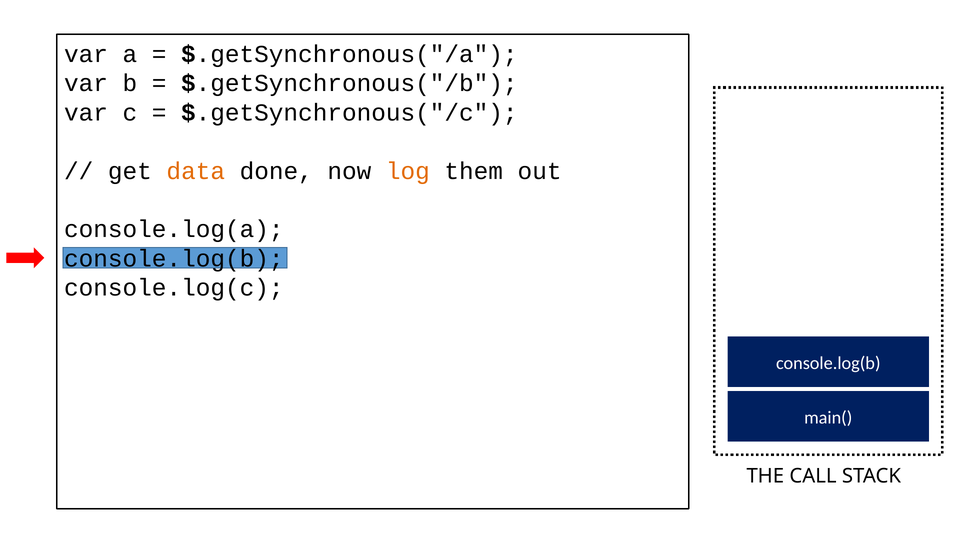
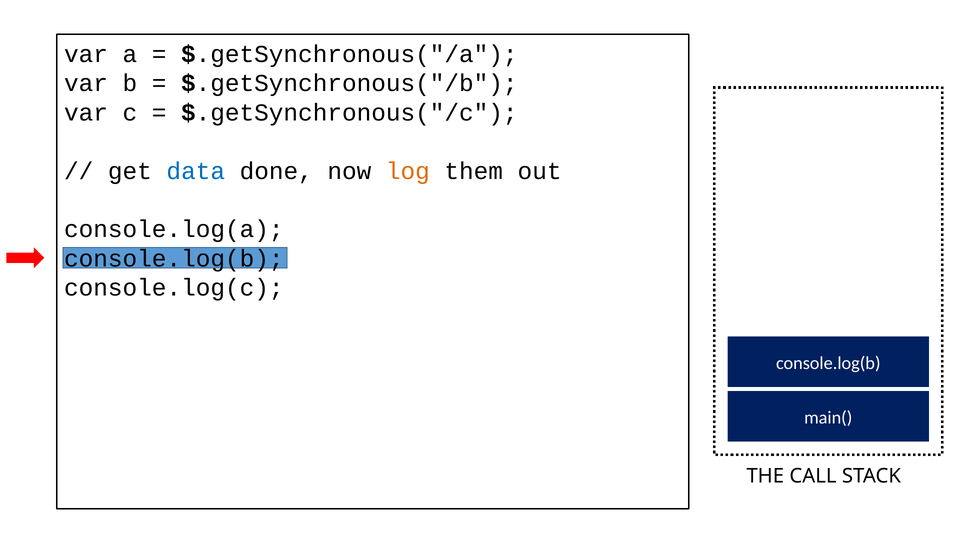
data colour: orange -> blue (196, 171)
